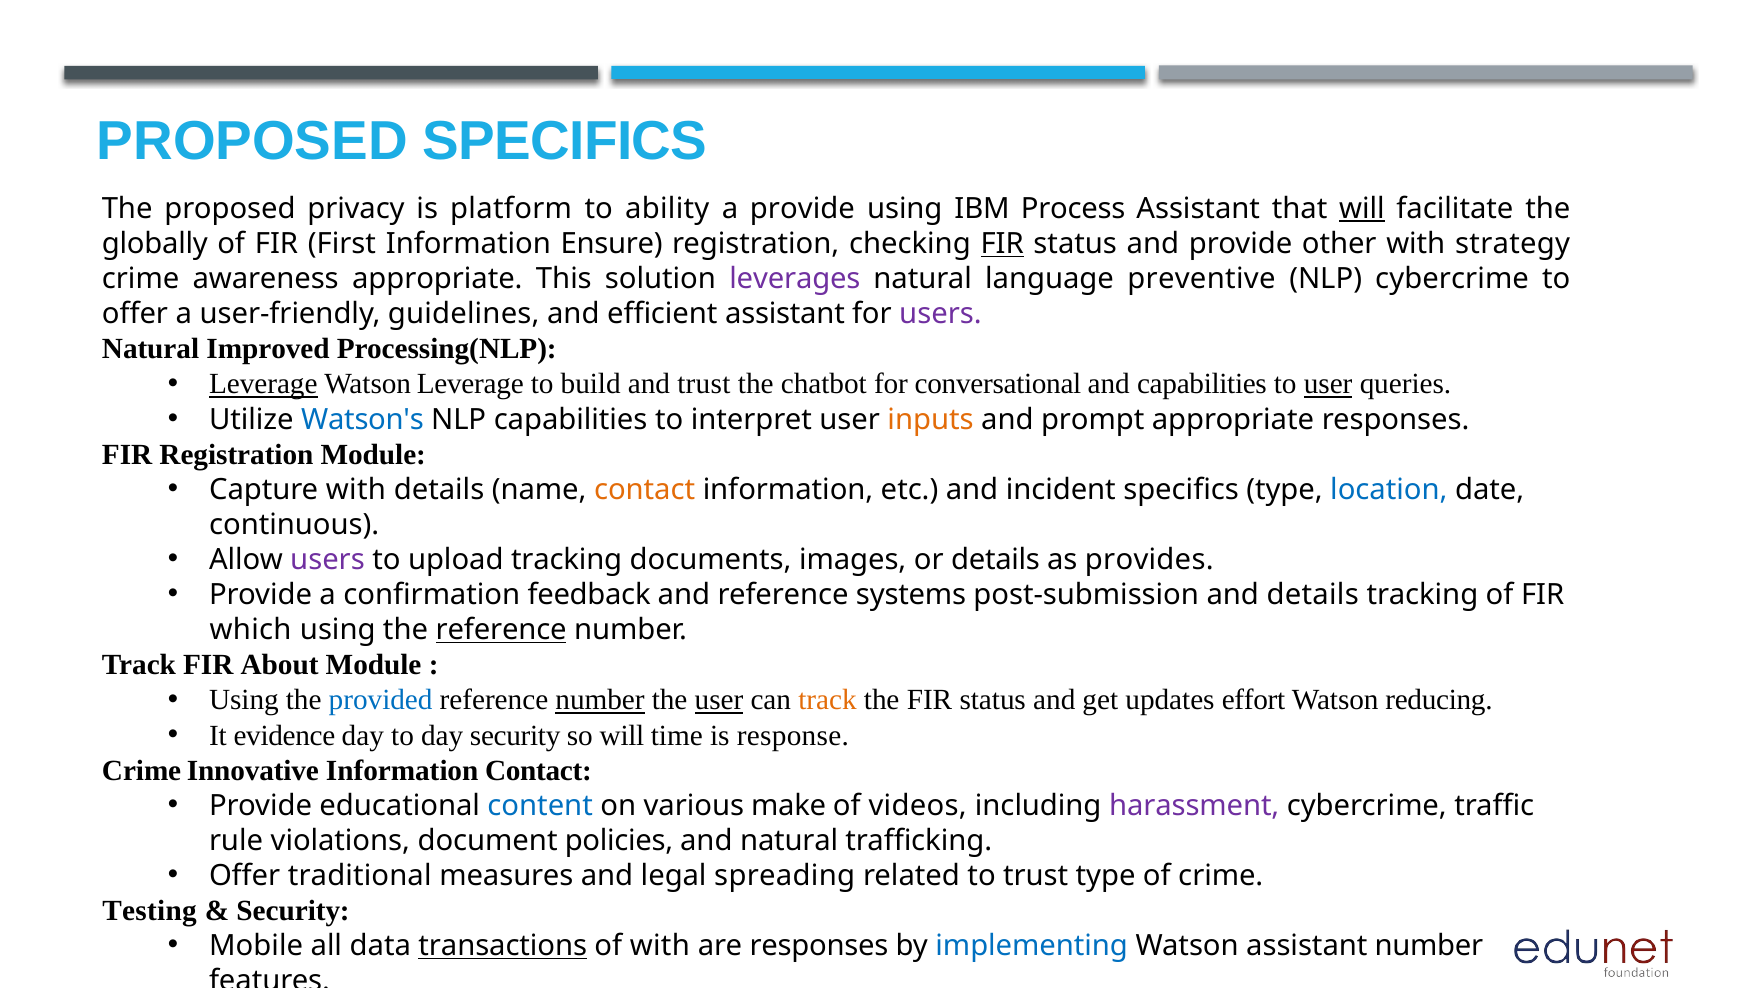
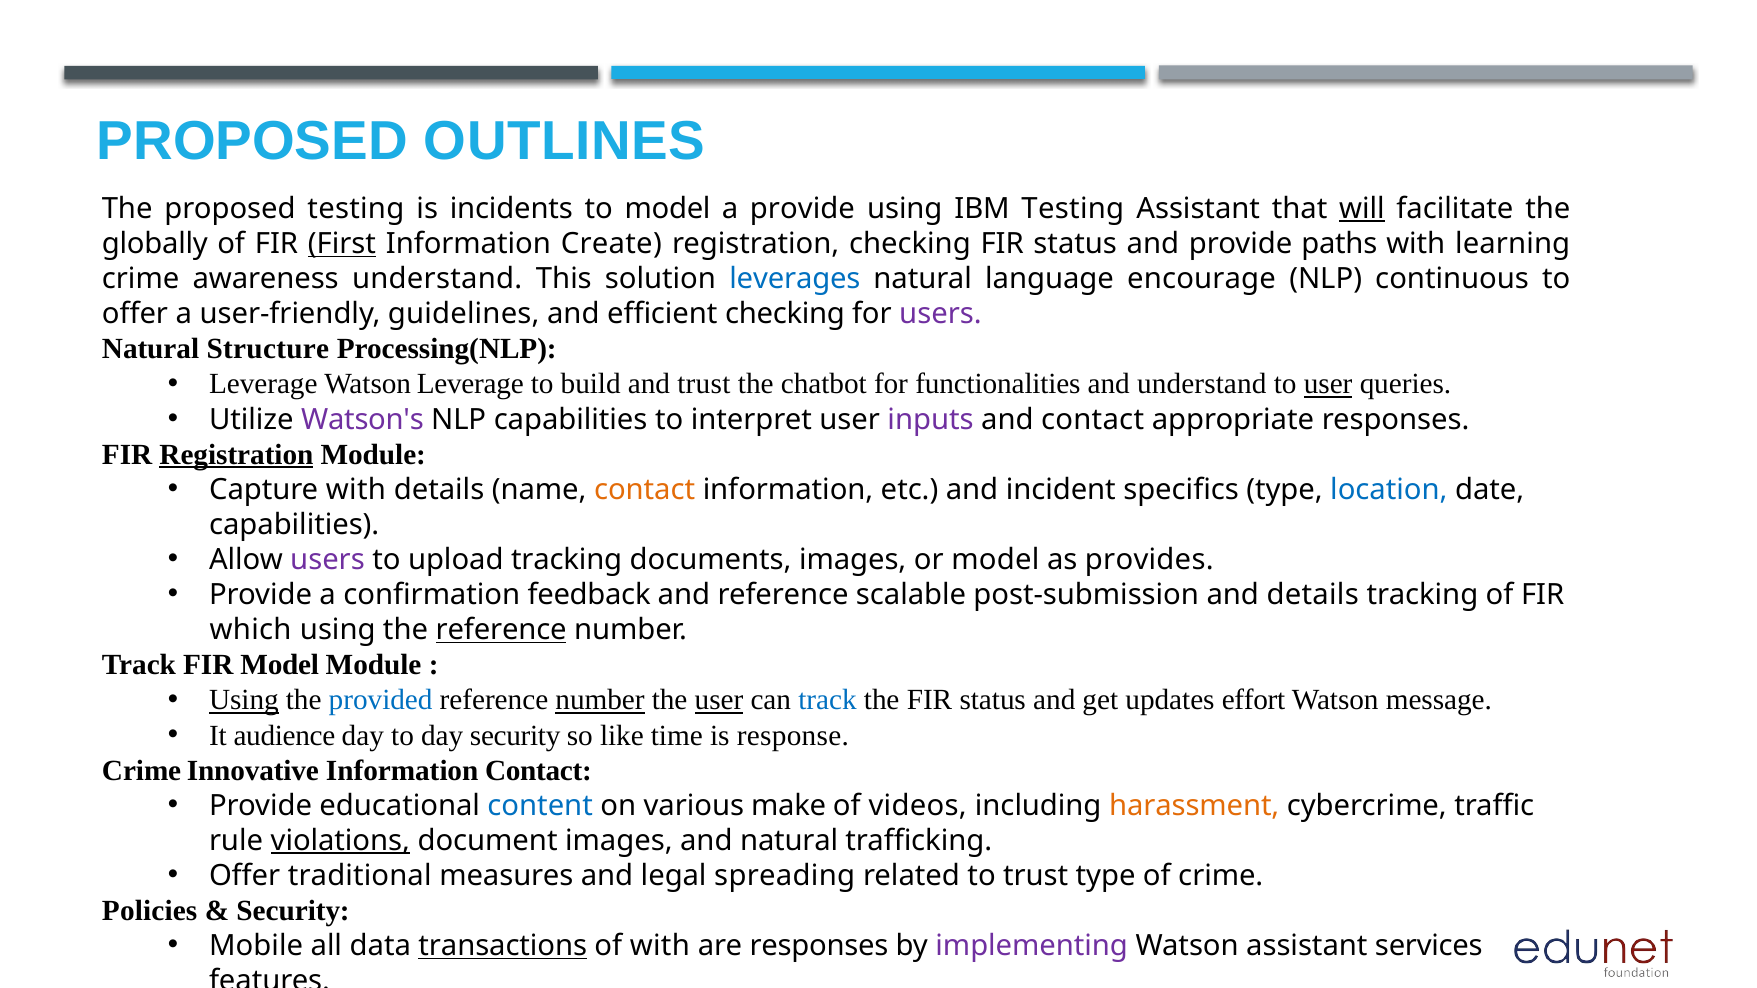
PROPOSED SPECIFICS: SPECIFICS -> OUTLINES (564, 142)
proposed privacy: privacy -> testing (356, 209)
platform: platform -> incidents (511, 209)
to ability: ability -> model (668, 209)
IBM Process: Process -> Testing (1073, 209)
First underline: none -> present (342, 244)
Ensure: Ensure -> Create (611, 244)
FIR underline: present -> none (1002, 244)
other: other -> paths (1339, 244)
strategy: strategy -> learning (1513, 244)
awareness appropriate: appropriate -> understand (437, 279)
leverages colour: purple -> blue (795, 279)
preventive: preventive -> encourage (1202, 279)
NLP cybercrime: cybercrime -> continuous (1452, 279)
efficient assistant: assistant -> checking (785, 314)
Improved: Improved -> Structure (268, 349)
Leverage underline: present -> none (263, 384)
conversational: conversational -> functionalities (998, 384)
and capabilities: capabilities -> understand (1202, 384)
Watson's colour: blue -> purple (362, 419)
inputs colour: orange -> purple (931, 419)
and prompt: prompt -> contact (1093, 419)
Registration underline: none -> present (236, 455)
continuous: continuous -> capabilities (294, 525)
or details: details -> model (995, 560)
systems: systems -> scalable (911, 595)
FIR About: About -> Model (280, 665)
Using underline: none -> present (244, 700)
track colour: orange -> blue (827, 700)
reducing: reducing -> message (1439, 700)
evidence: evidence -> audience (284, 736)
so will: will -> like (622, 736)
harassment colour: purple -> orange (1194, 806)
violations underline: none -> present (340, 841)
document policies: policies -> images (619, 841)
Testing: Testing -> Policies (150, 911)
implementing colour: blue -> purple (1032, 946)
assistant number: number -> services (1429, 946)
